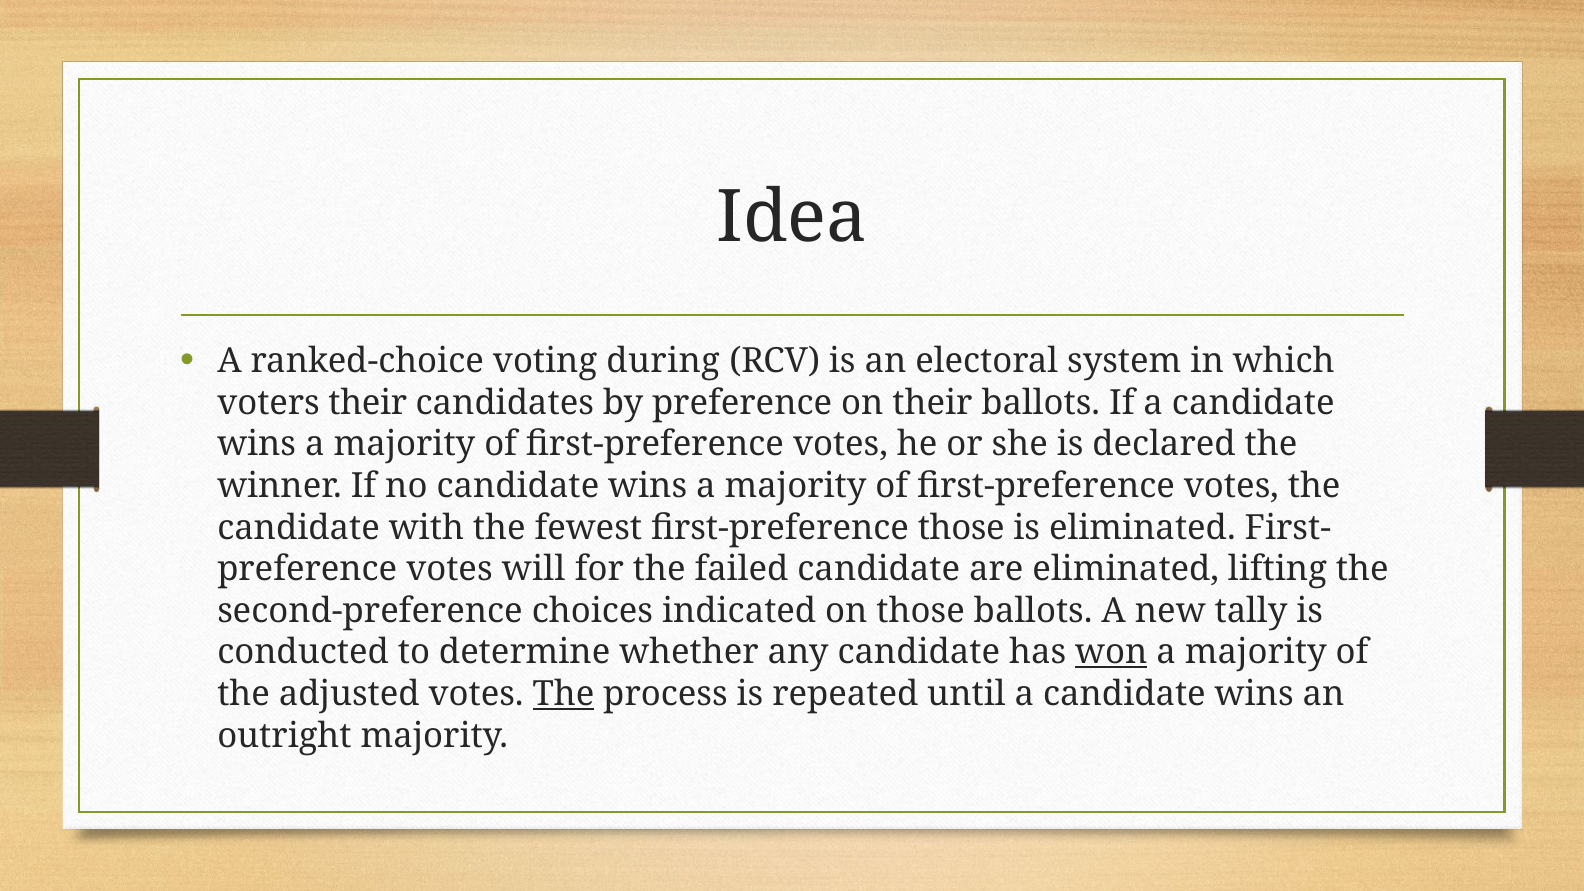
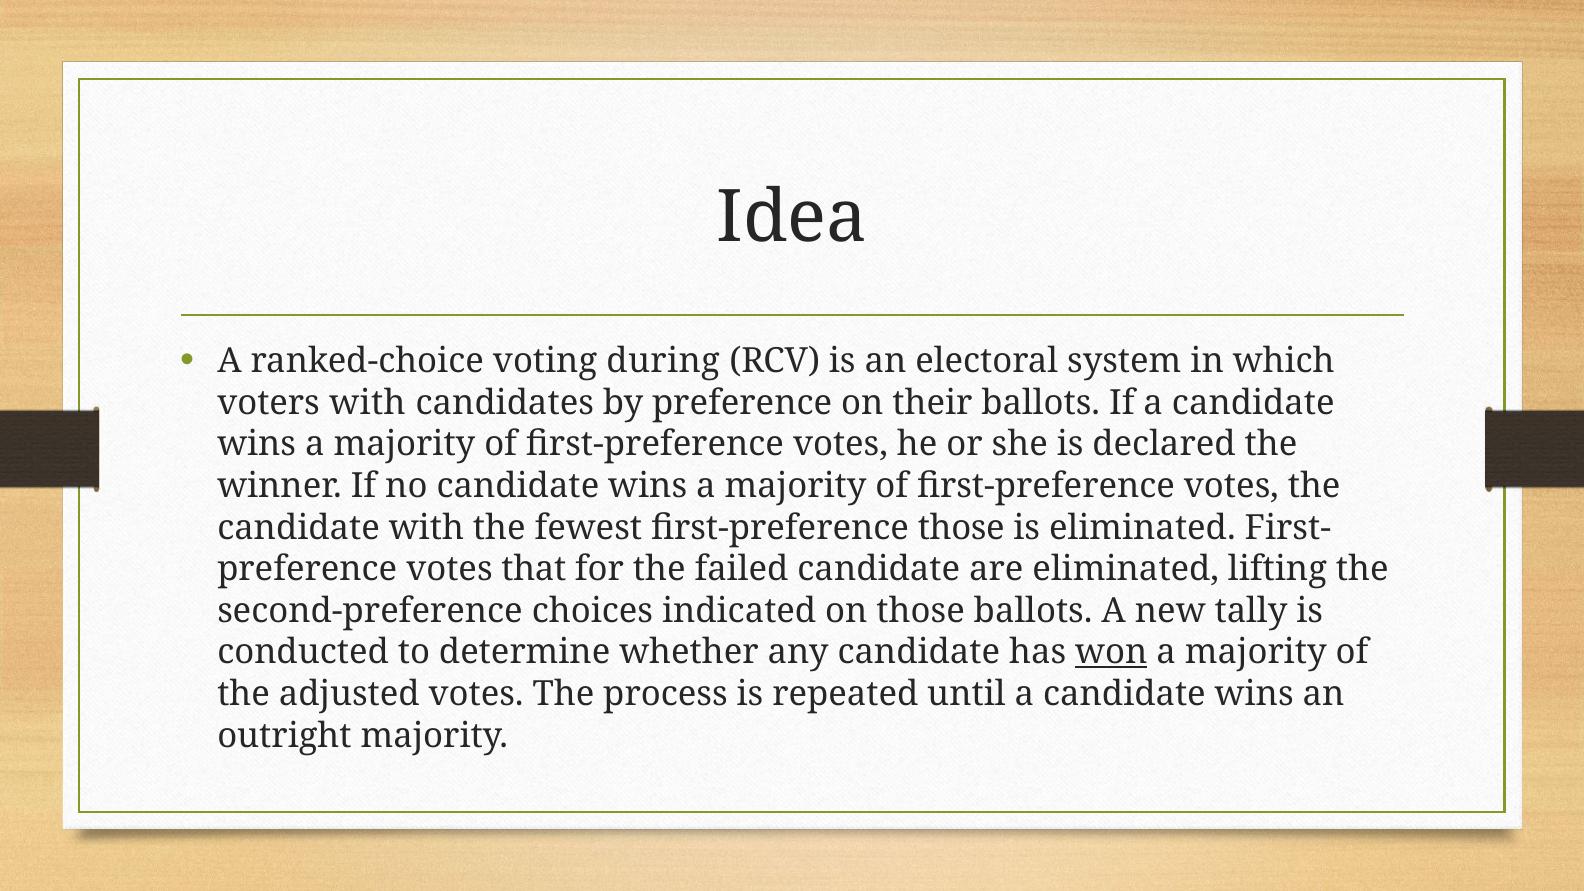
voters their: their -> with (368, 403)
will: will -> that (534, 569)
The underline: present -> none (563, 694)
